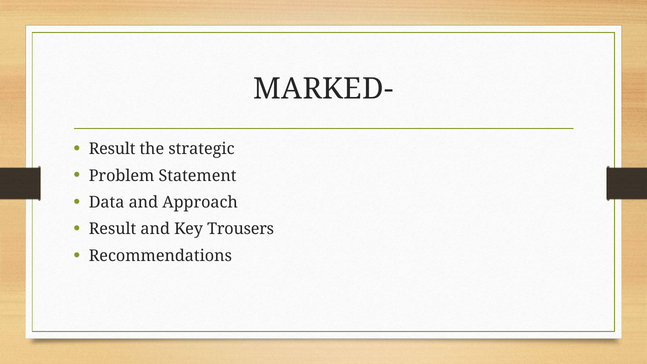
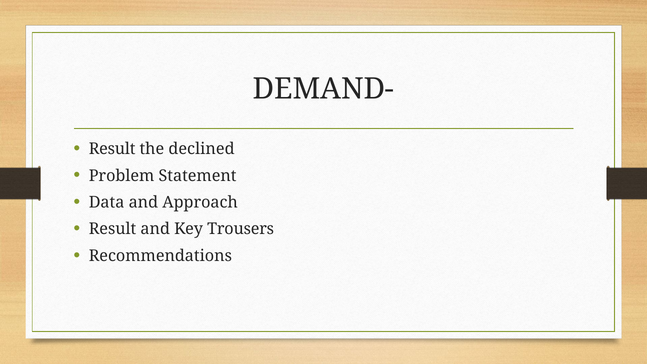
MARKED-: MARKED- -> DEMAND- (323, 89)
strategic: strategic -> declined (202, 149)
